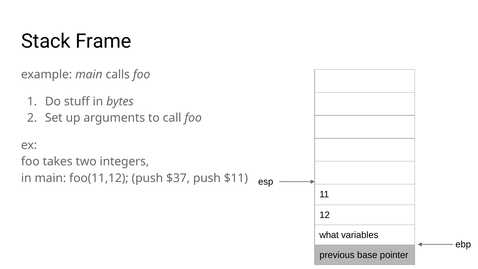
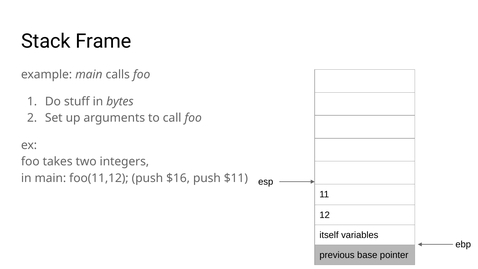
$37: $37 -> $16 (178, 178)
what: what -> itself (329, 235)
